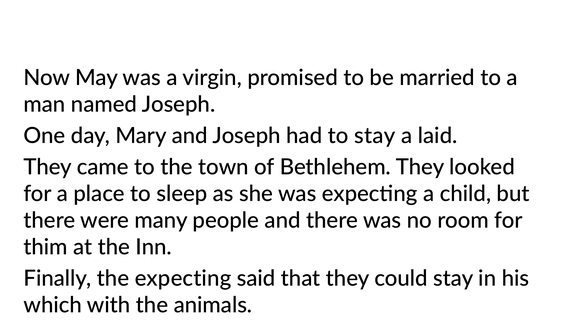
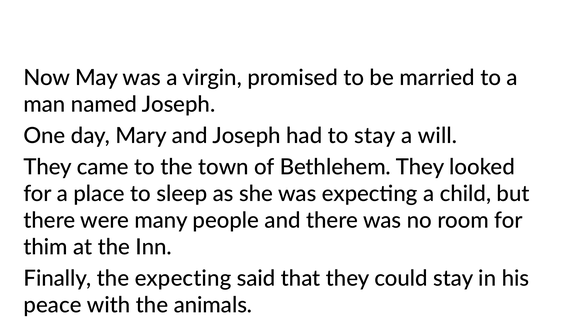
a laid: laid -> will (438, 136)
which: which -> peace (53, 305)
